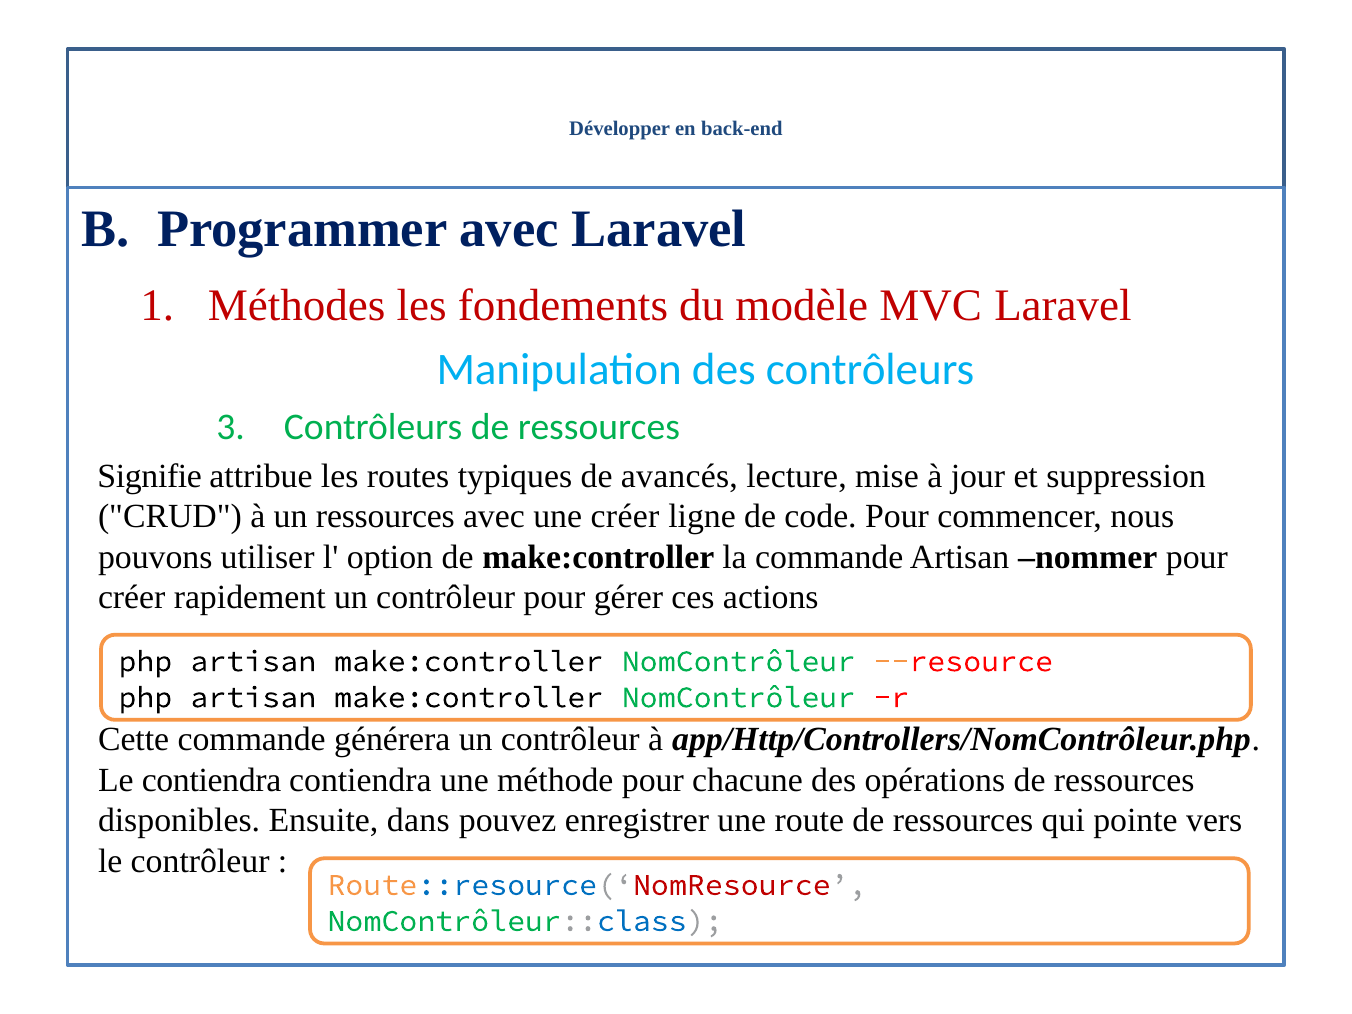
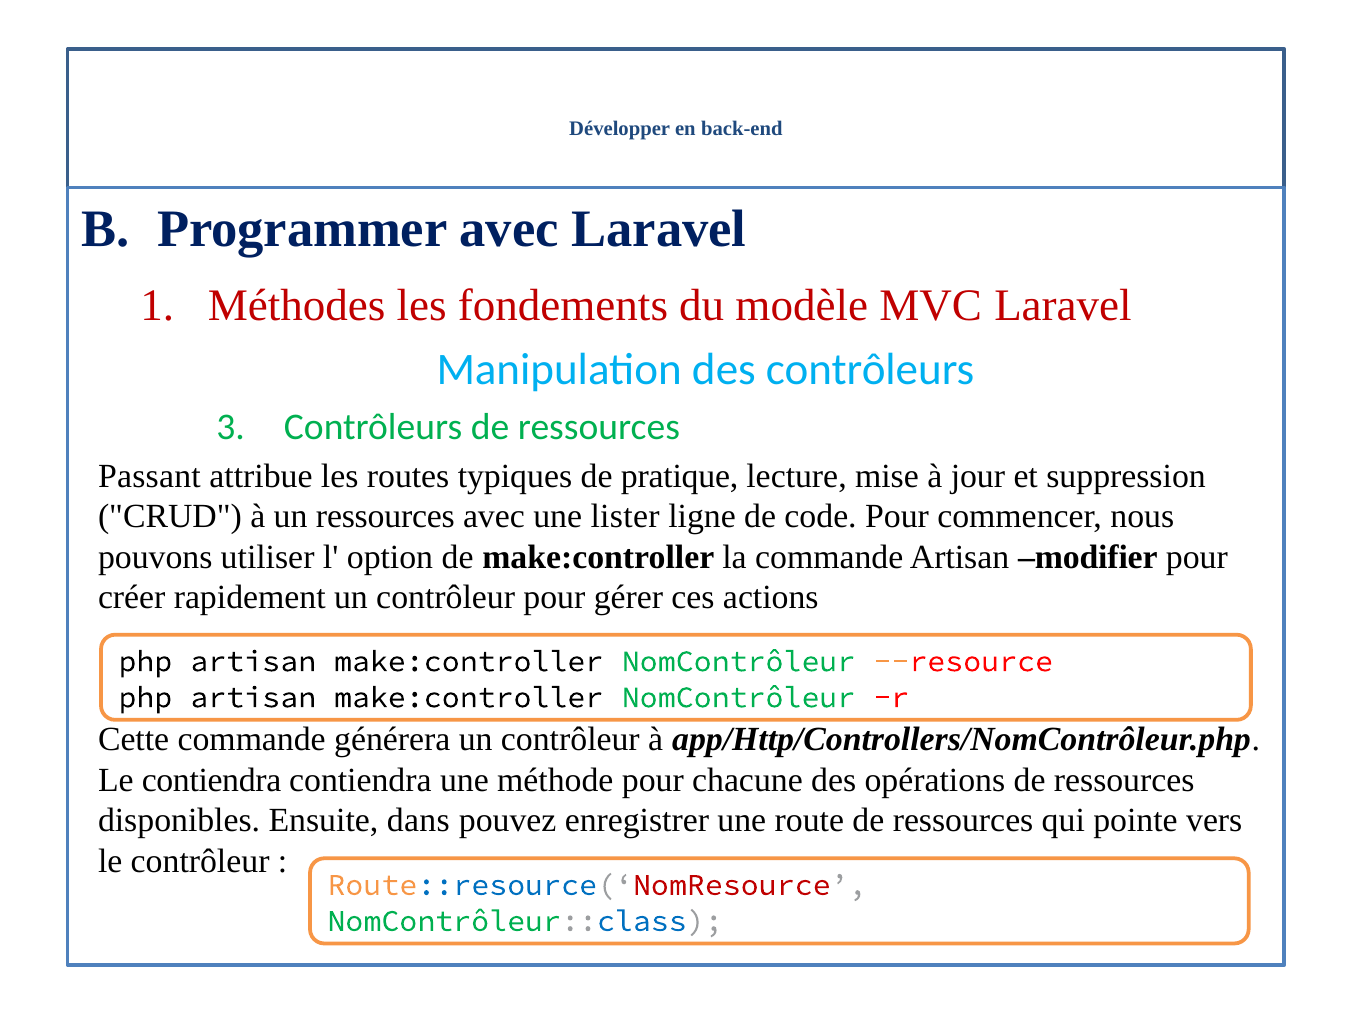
Signifie: Signifie -> Passant (149, 476)
avancés: avancés -> pratique (680, 476)
une créer: créer -> lister (625, 516)
nommer: nommer -> modifier (1088, 557)
